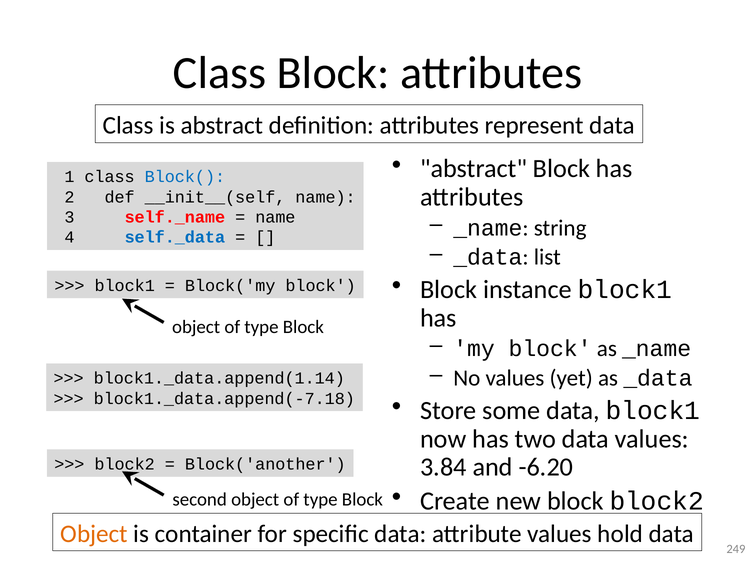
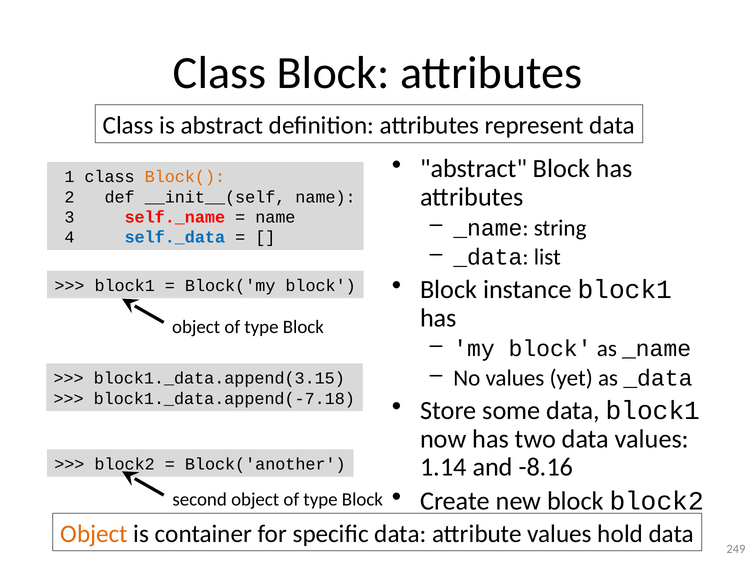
Block( colour: blue -> orange (185, 177)
block1._data.append(1.14: block1._data.append(1.14 -> block1._data.append(3.15 (219, 378)
3.84: 3.84 -> 1.14 (443, 467)
-6.20: -6.20 -> -8.16 (546, 467)
